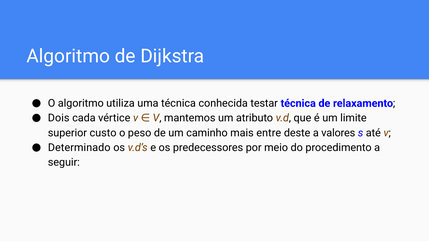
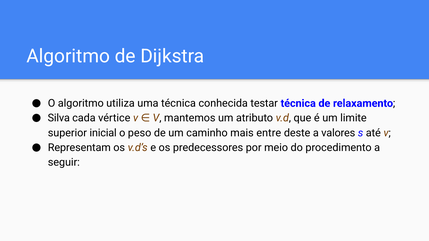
Dois: Dois -> Silva (59, 118)
custo: custo -> inicial (103, 133)
Determinado: Determinado -> Representam (79, 148)
